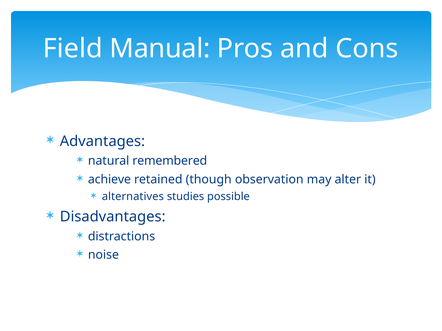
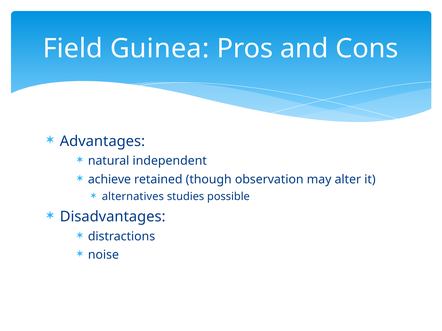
Manual: Manual -> Guinea (160, 49)
remembered: remembered -> independent (170, 161)
